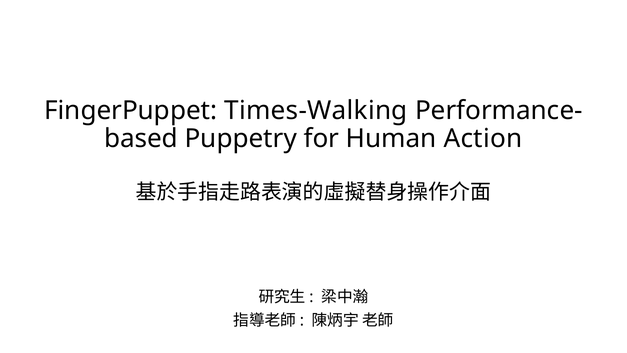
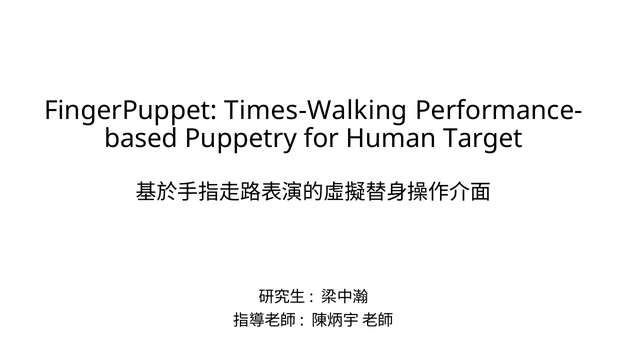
Action: Action -> Target (483, 139)
